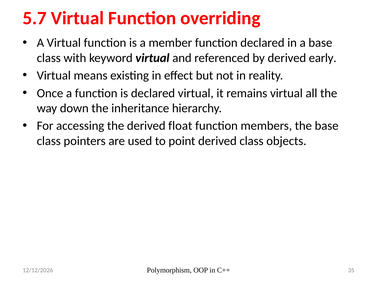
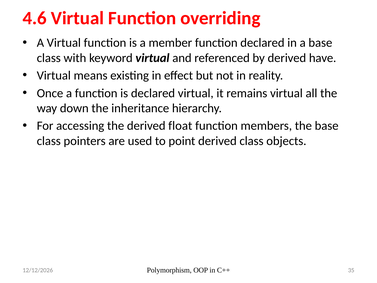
5.7: 5.7 -> 4.6 (35, 18)
early: early -> have (323, 58)
